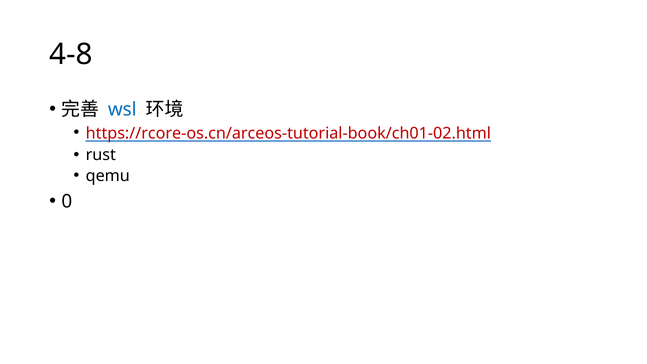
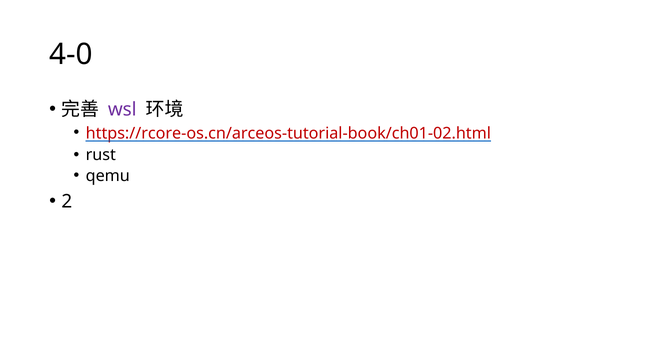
4-8: 4-8 -> 4-0 (71, 54)
wsl colour: blue -> purple (122, 109)
0: 0 -> 2 (67, 201)
